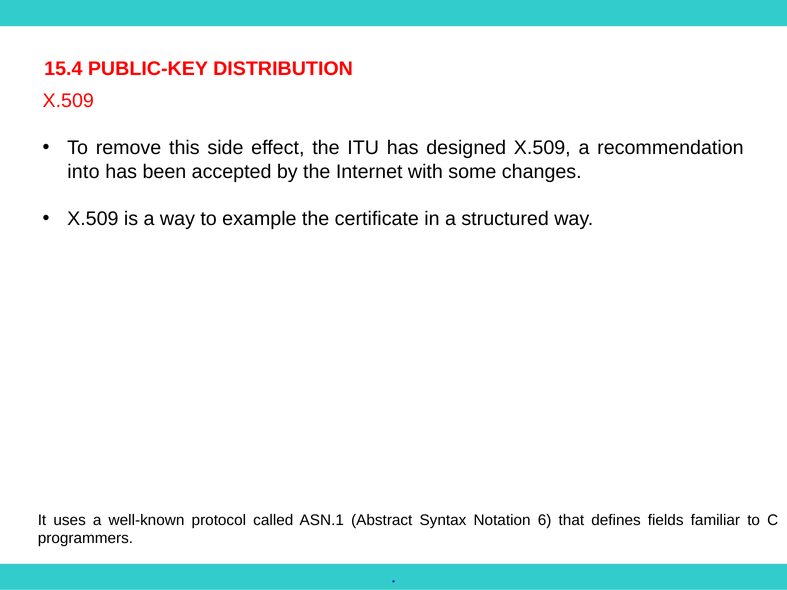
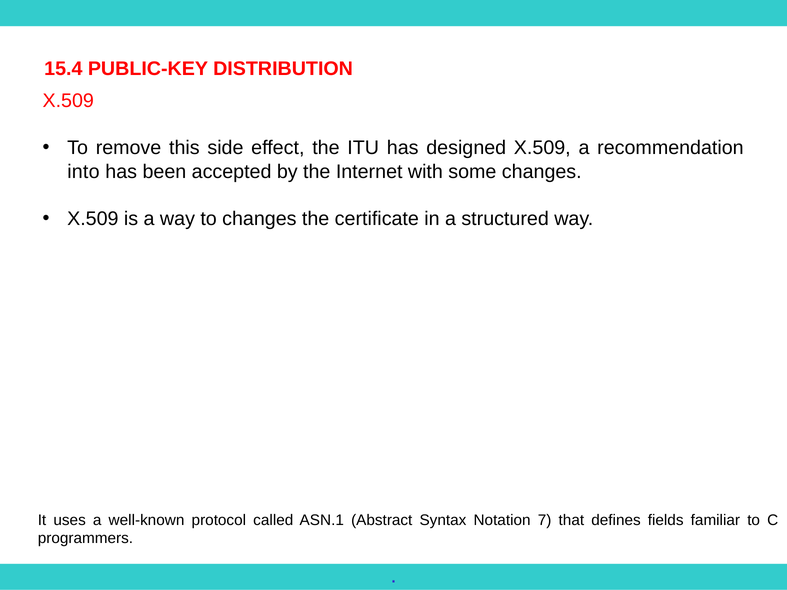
to example: example -> changes (259, 219)
6: 6 -> 7 (545, 520)
